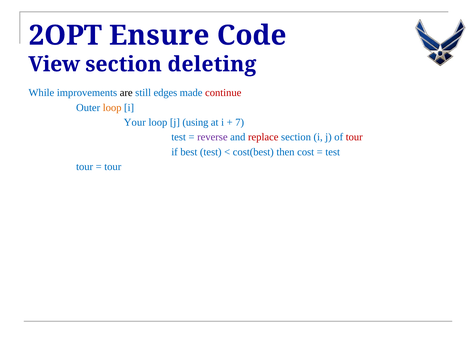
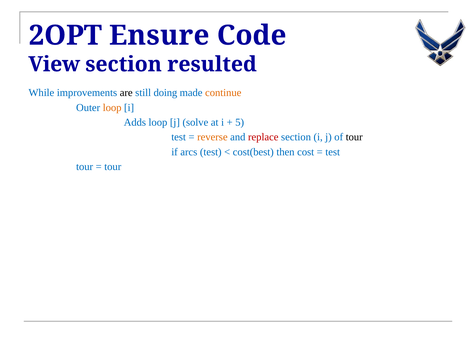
deleting: deleting -> resulted (212, 64)
edges: edges -> doing (165, 93)
continue colour: red -> orange (223, 93)
Your: Your -> Adds (135, 122)
using: using -> solve (195, 122)
7: 7 -> 5 (240, 122)
reverse colour: purple -> orange (212, 137)
tour colour: red -> black (354, 137)
best: best -> arcs (189, 152)
